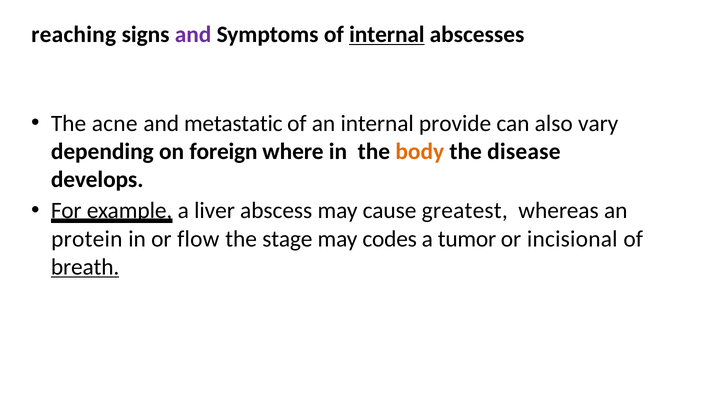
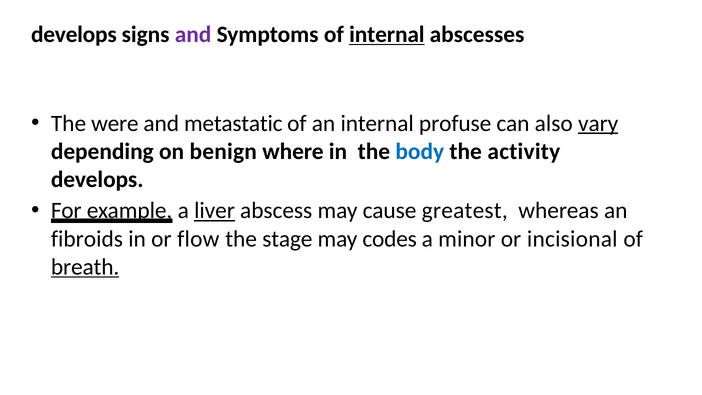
reaching: reaching -> develops (74, 34)
acne: acne -> were (115, 123)
provide: provide -> profuse (455, 123)
vary underline: none -> present (598, 123)
foreign: foreign -> benign (223, 151)
body colour: orange -> blue (420, 151)
disease: disease -> activity (524, 151)
liver underline: none -> present (215, 211)
protein: protein -> fibroids (87, 239)
tumor: tumor -> minor (467, 239)
